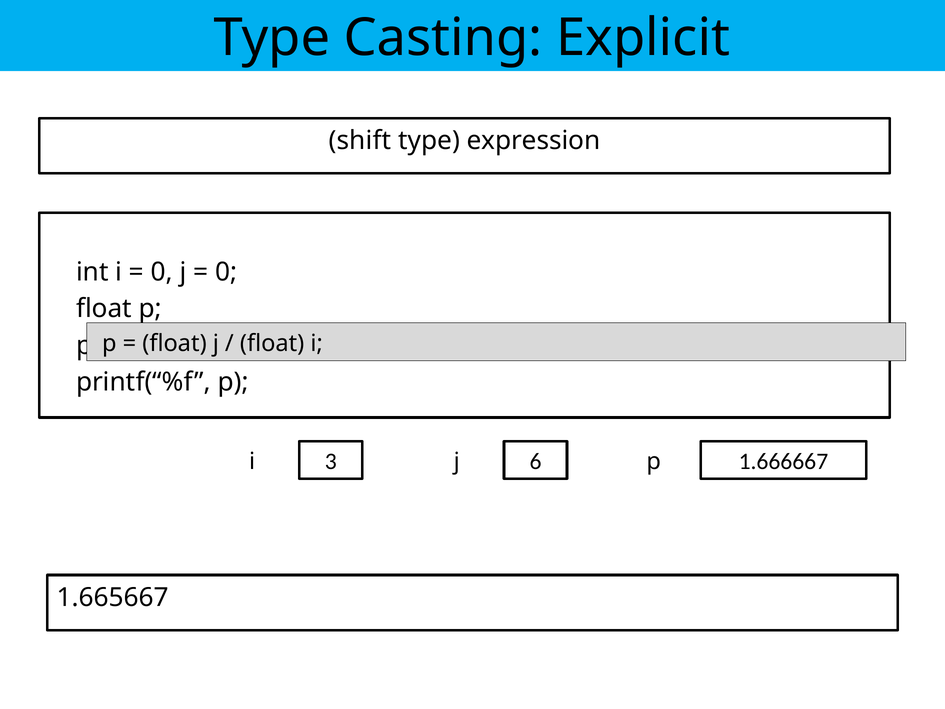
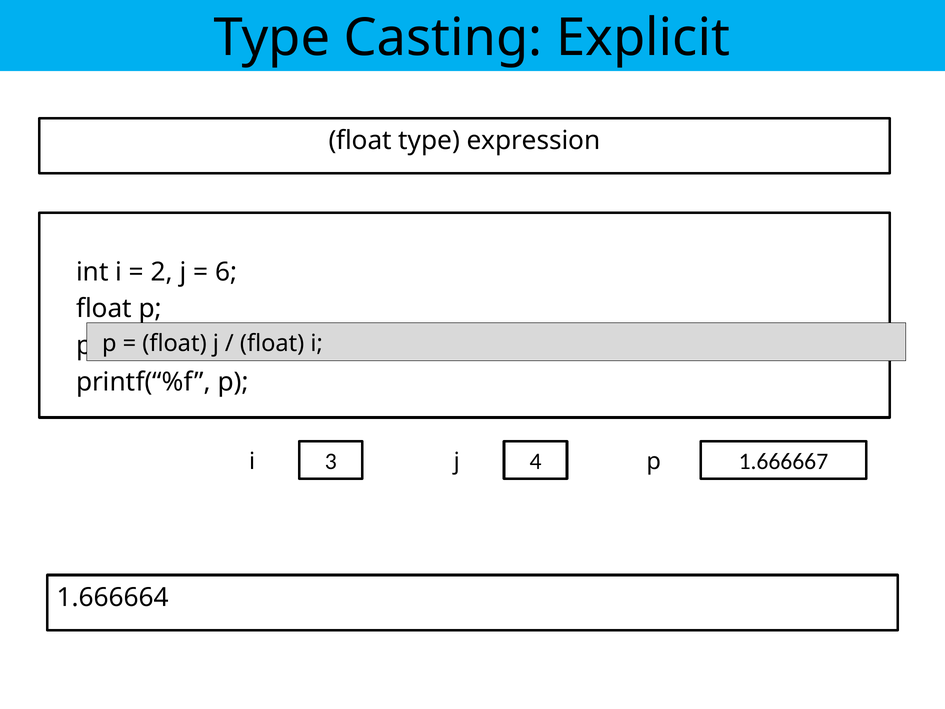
shift: shift -> float (360, 140)
0: 0 -> 2 (162, 272)
0: 0 -> 6 (226, 272)
6: 6 -> 4 (536, 461)
1.665667: 1.665667 -> 1.666664 (113, 597)
